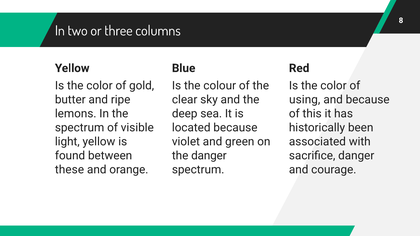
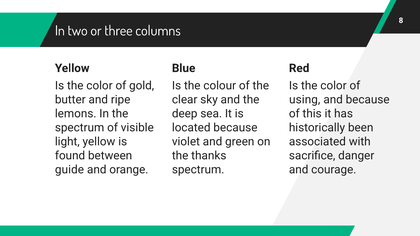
the danger: danger -> thanks (209, 156)
these: these -> guide (69, 170)
